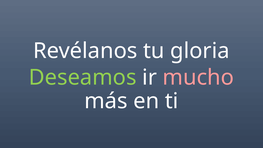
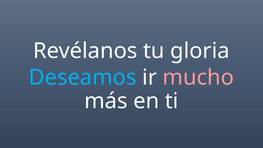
Deseamos colour: light green -> light blue (83, 77)
